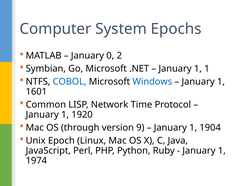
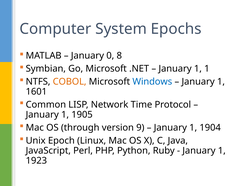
2: 2 -> 8 (119, 56)
COBOL colour: blue -> orange (70, 82)
1920: 1920 -> 1905 (82, 115)
1974: 1974 -> 1923 (36, 161)
